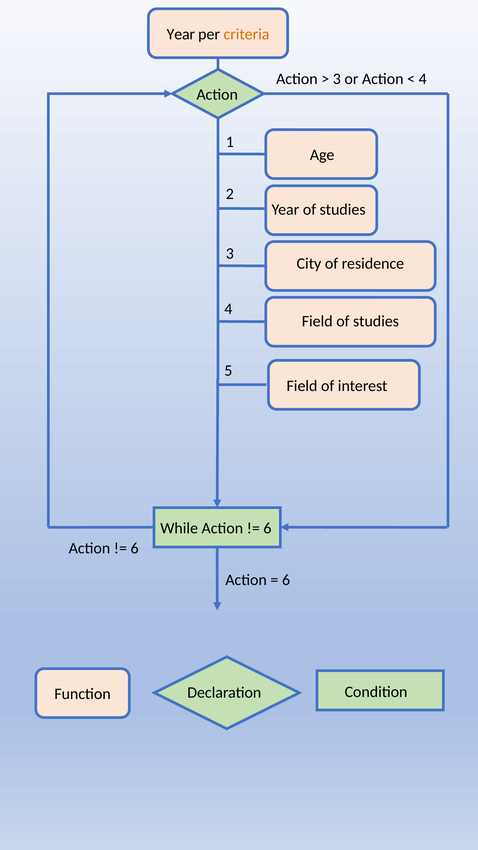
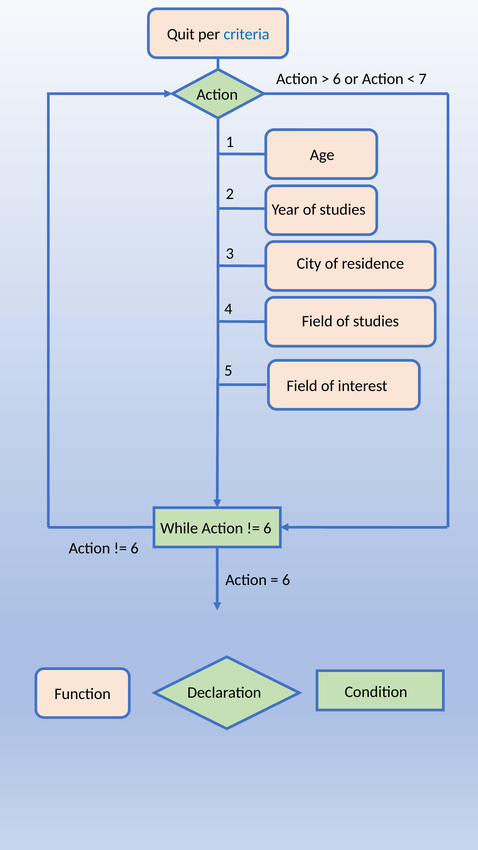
Year: Year -> Quit (181, 34)
criteria colour: orange -> blue (247, 34)
3: 3 -> 6 (337, 79)
4: 4 -> 7 (423, 79)
